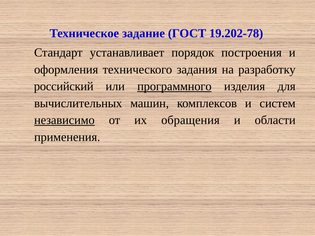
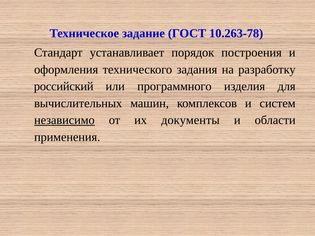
19.202-78: 19.202-78 -> 10.263-78 (236, 33)
программного underline: present -> none (174, 87)
обращения: обращения -> документы (190, 120)
